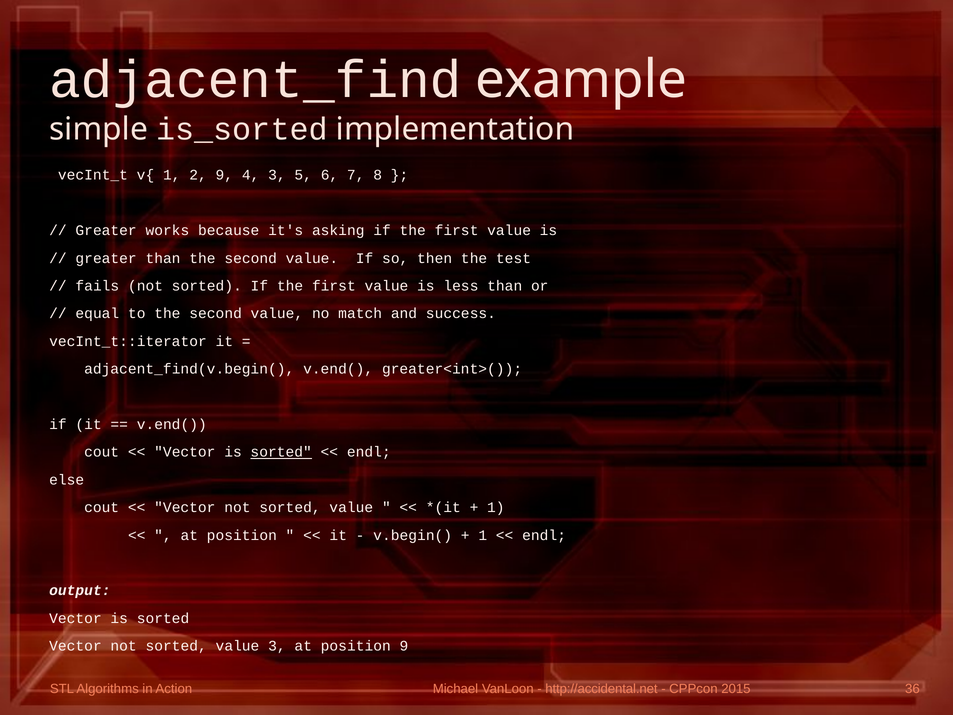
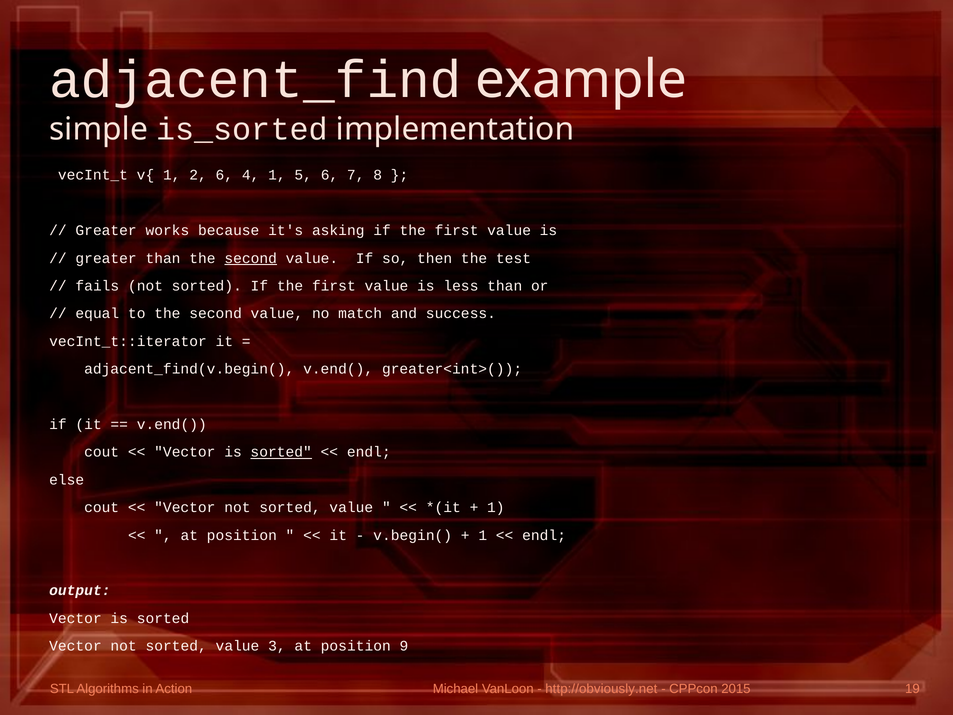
2 9: 9 -> 6 (224, 175)
4 3: 3 -> 1 (277, 175)
second underline: none -> present (251, 258)
http://accidental.net: http://accidental.net -> http://obviously.net (601, 689)
36: 36 -> 19 (912, 689)
